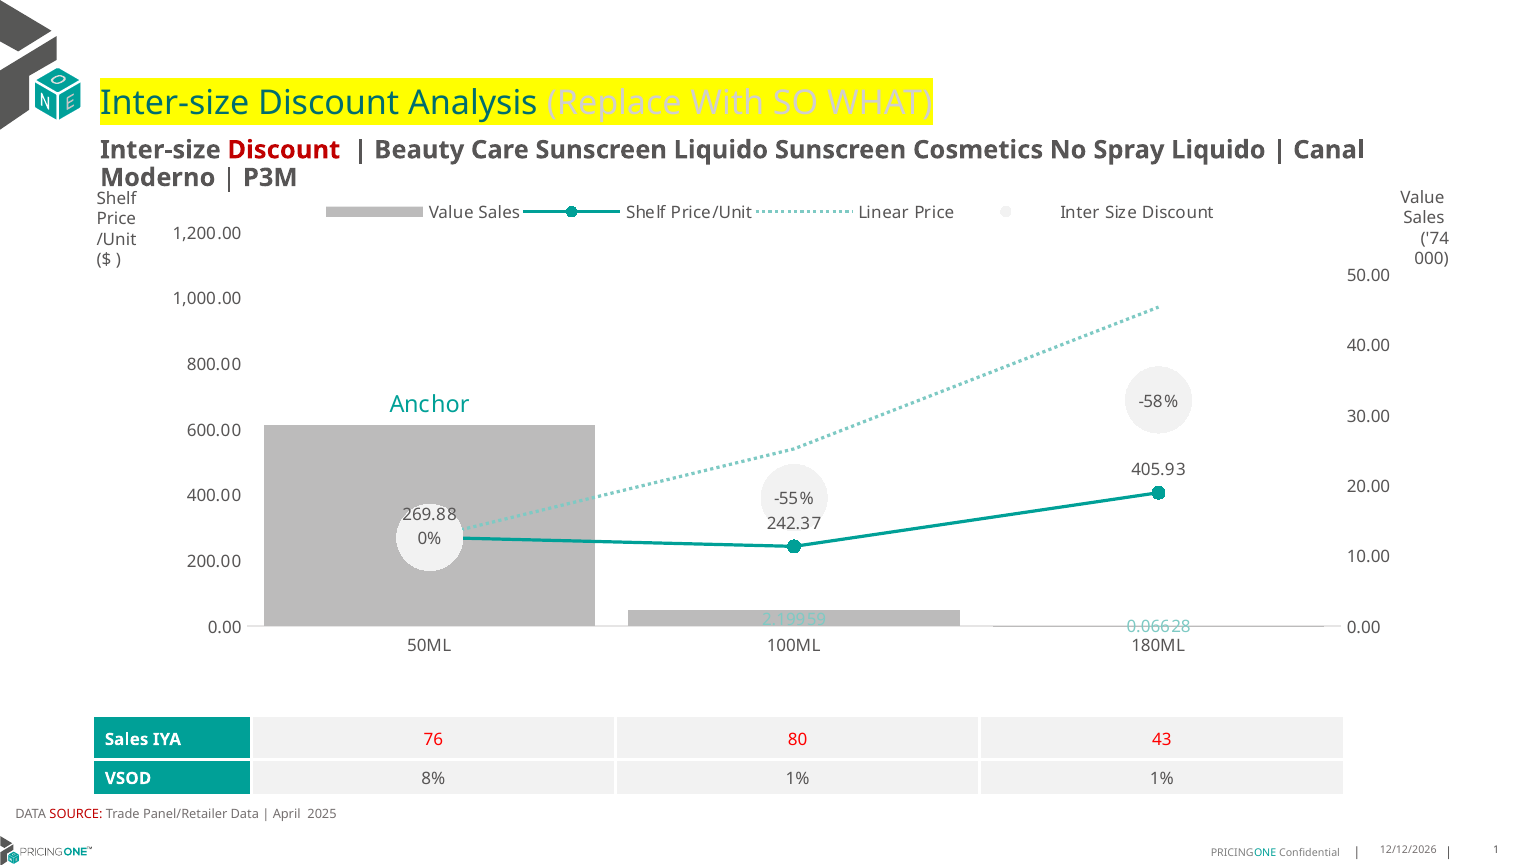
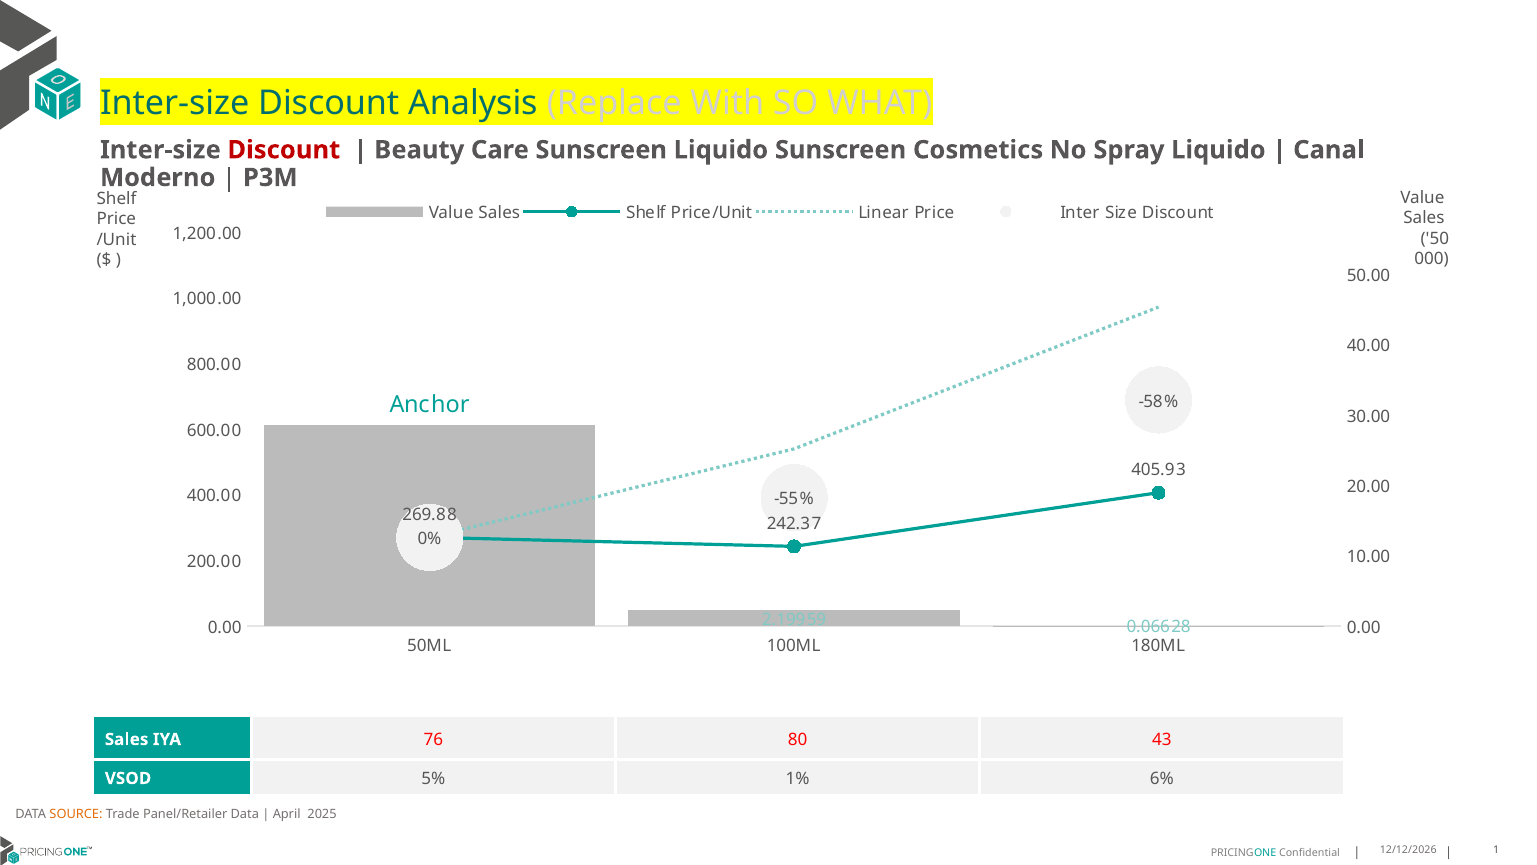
74: 74 -> 50 (1435, 239)
8%: 8% -> 5% (433, 779)
1% 1%: 1% -> 6% (1162, 779)
SOURCE colour: red -> orange (76, 814)
